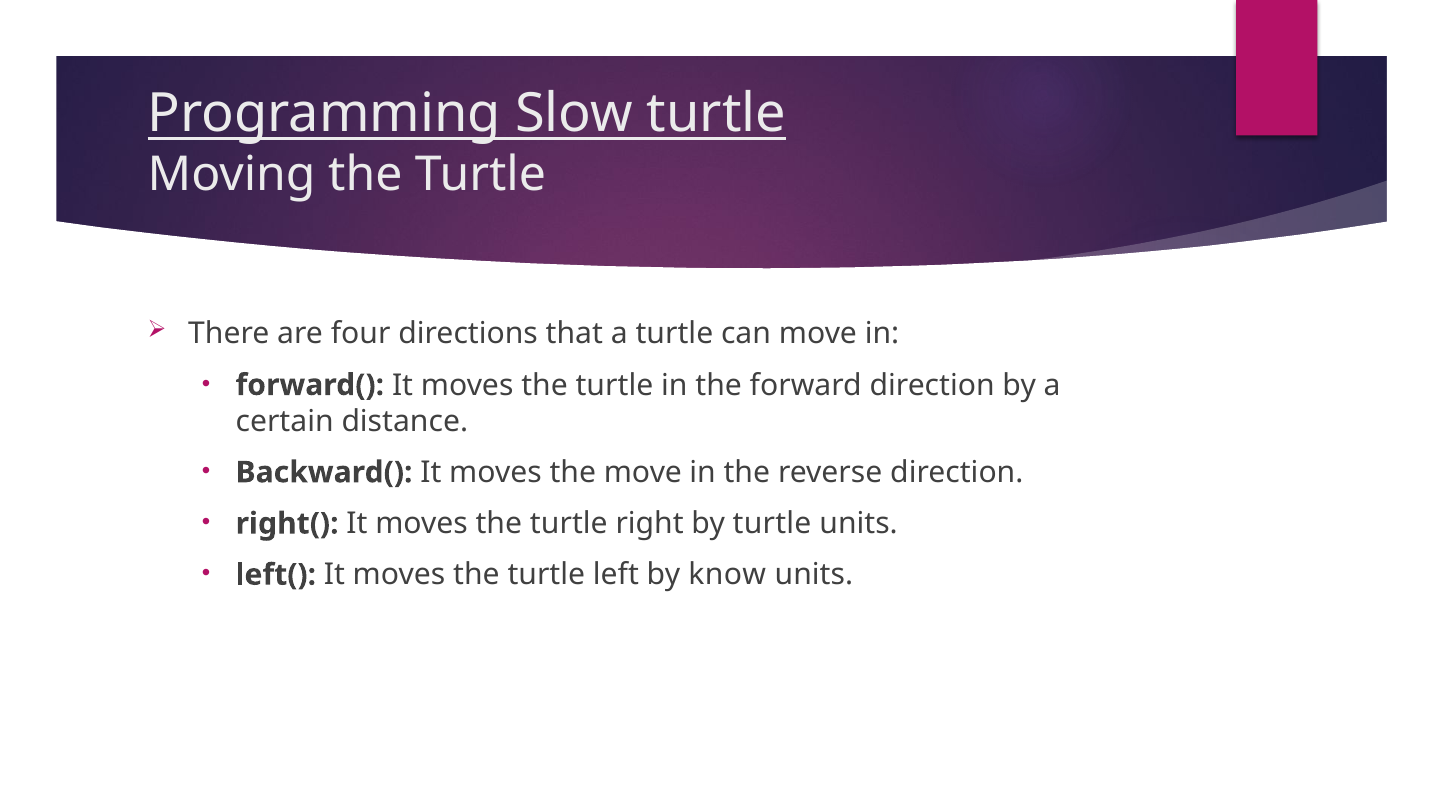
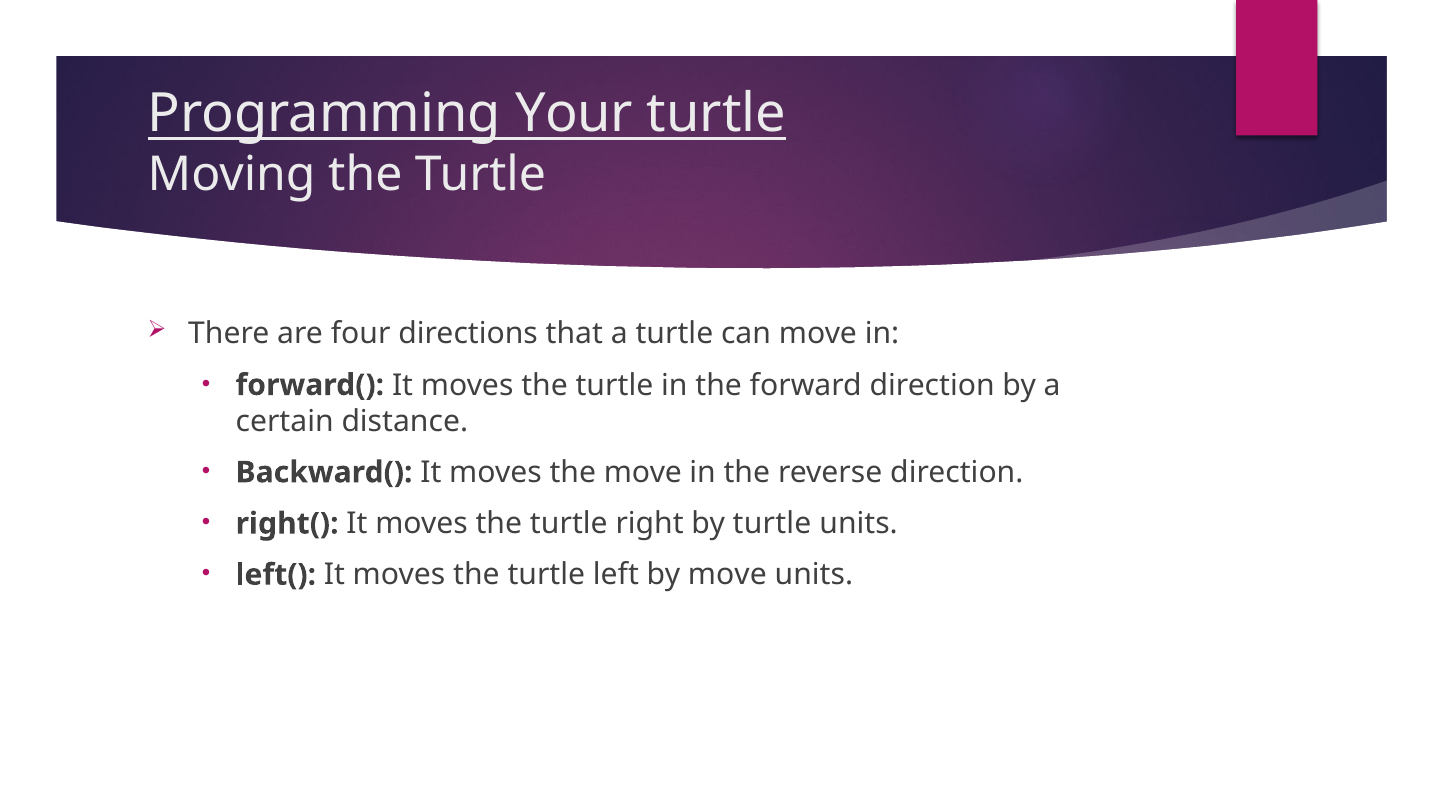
Slow: Slow -> Your (574, 114)
by know: know -> move (727, 575)
